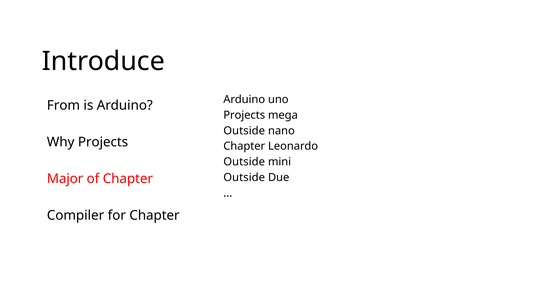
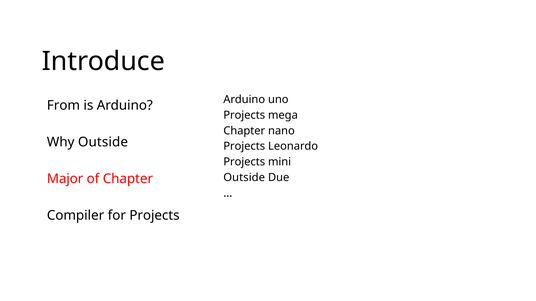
Outside: Outside -> Chapter (244, 131)
Why Projects: Projects -> Outside (103, 142)
Chapter: Chapter -> Projects (244, 147)
Outside: Outside -> Projects (244, 162)
for Chapter: Chapter -> Projects (155, 216)
